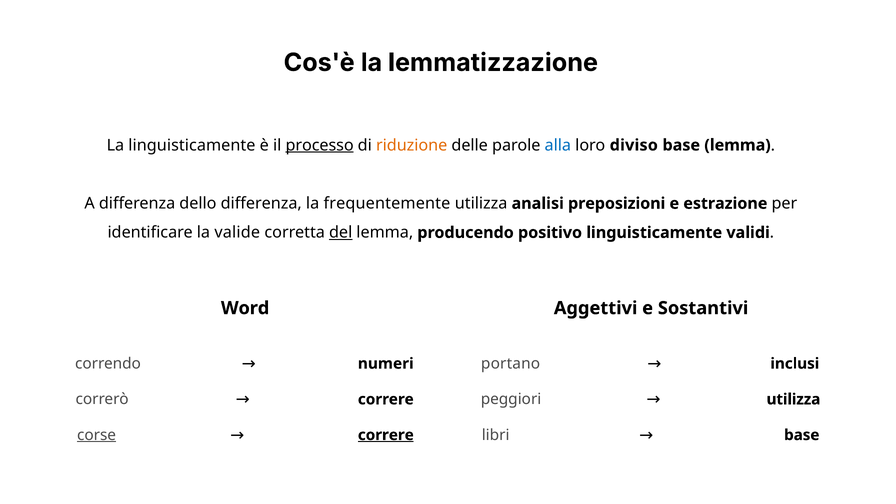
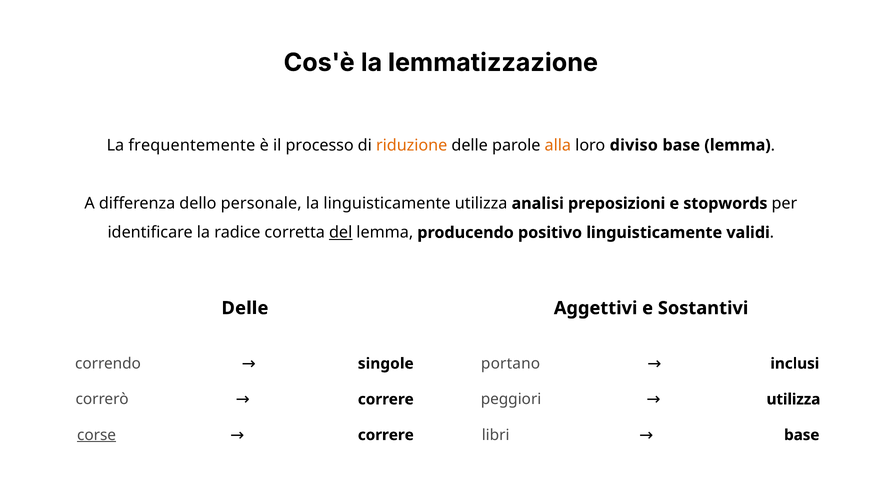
La linguisticamente: linguisticamente -> frequentemente (192, 145)
processo underline: present -> none (320, 145)
alla colour: blue -> orange (558, 145)
dello differenza: differenza -> personale (261, 203)
la frequentemente: frequentemente -> linguisticamente (387, 203)
estrazione: estrazione -> stopwords (725, 203)
valide: valide -> radice (237, 233)
Word: Word -> Delle (245, 308)
numeri: numeri -> singole (386, 364)
correre underline: present -> none (386, 435)
